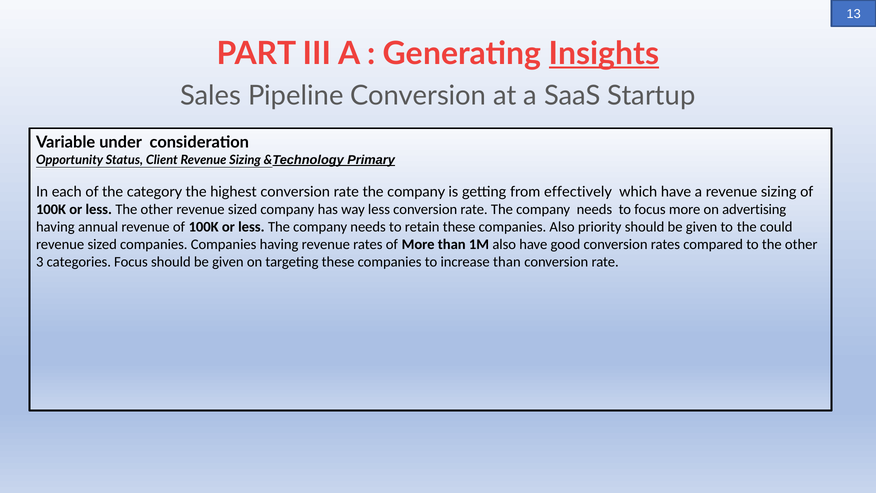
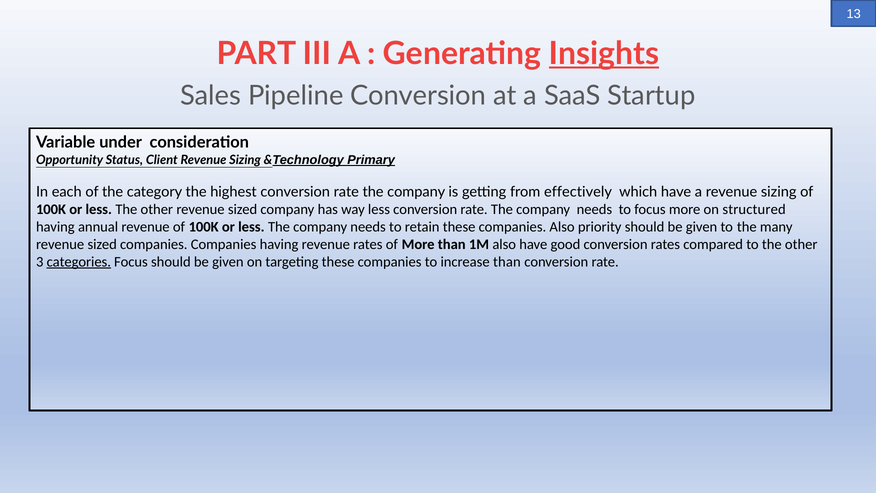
advertising: advertising -> structured (754, 209)
could: could -> many (776, 227)
categories underline: none -> present (79, 262)
